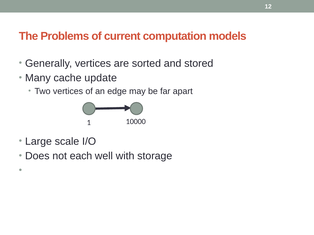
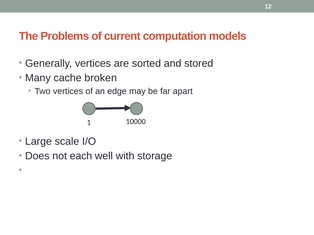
update: update -> broken (101, 78)
